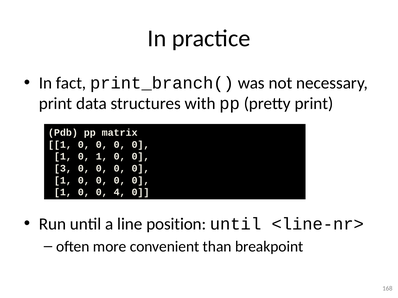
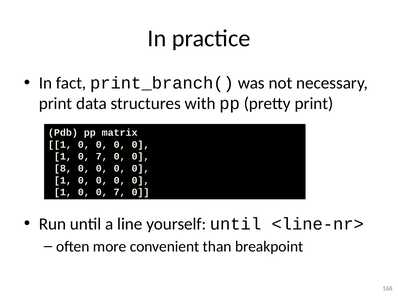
1 0 1: 1 -> 7 (102, 157)
3: 3 -> 8 (63, 169)
0 0 4: 4 -> 7 (120, 192)
position: position -> yourself (176, 224)
